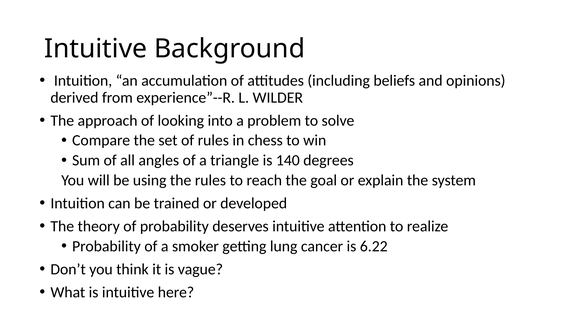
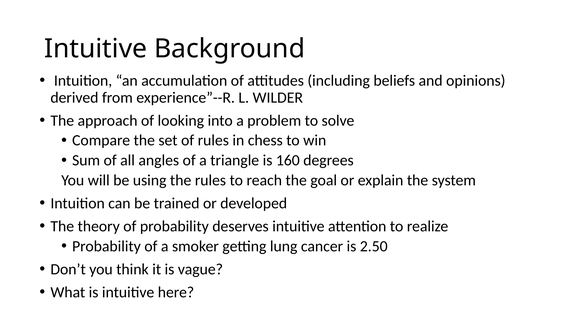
140: 140 -> 160 (288, 160)
6.22: 6.22 -> 2.50 (374, 246)
